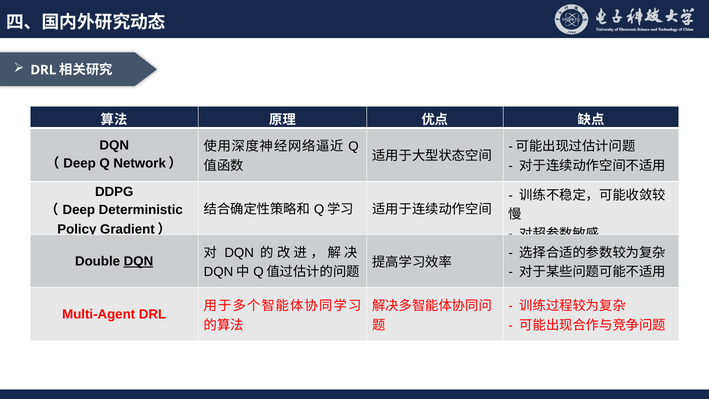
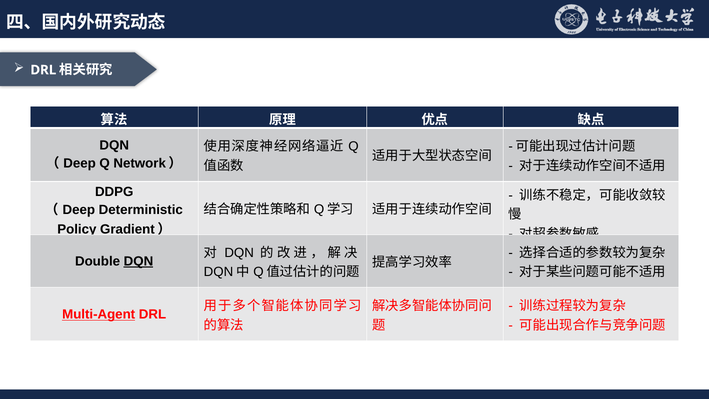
Multi-Agent underline: none -> present (99, 314)
